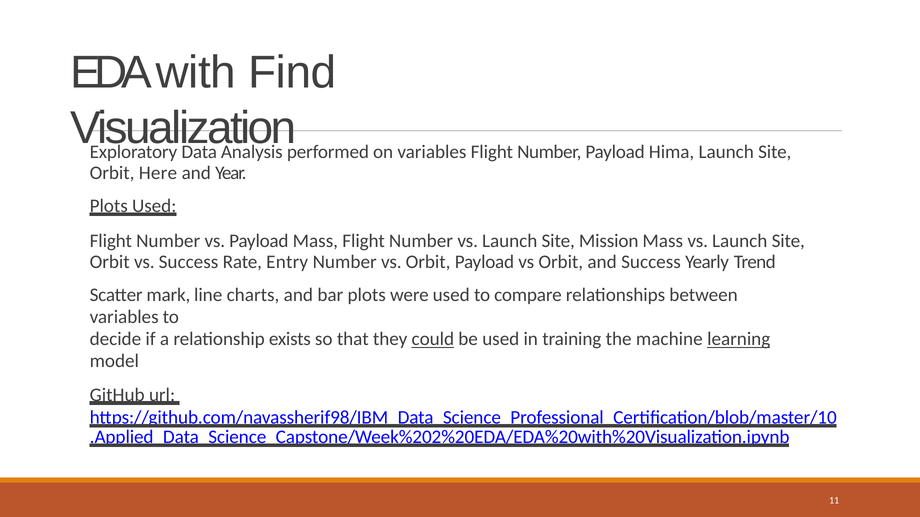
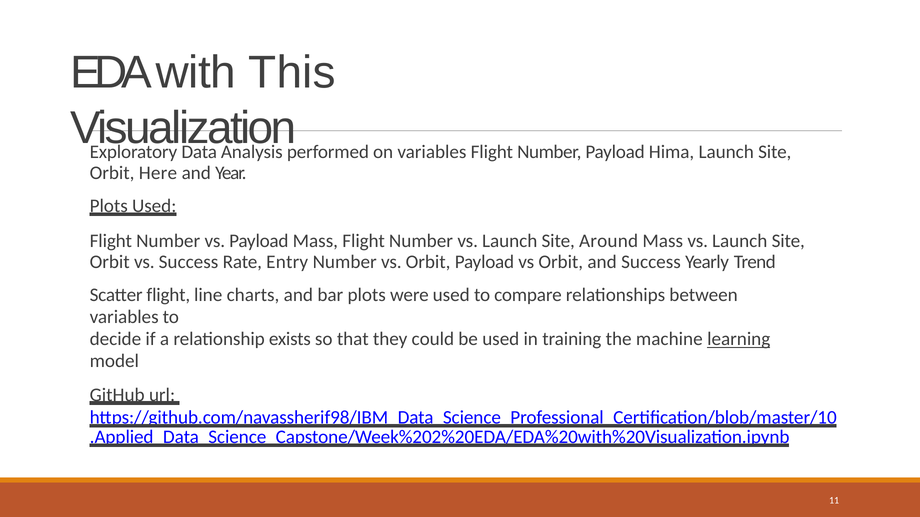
Find: Find -> This (292, 73)
Mission: Mission -> Around (609, 241)
Scatter mark: mark -> flight (168, 295)
could underline: present -> none (433, 339)
